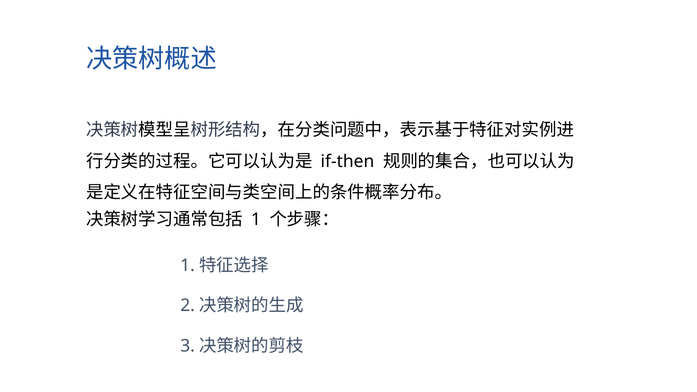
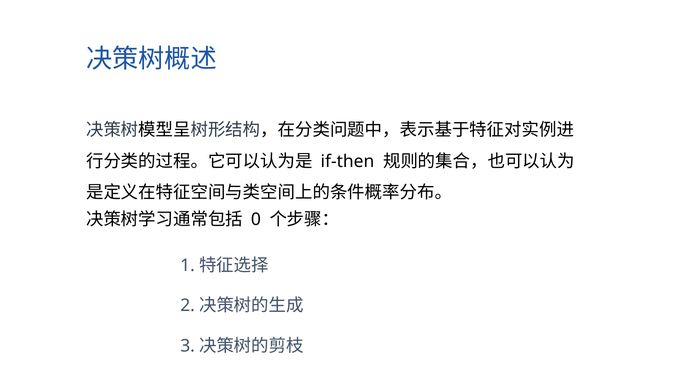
1: 1 -> 0 (256, 219)
